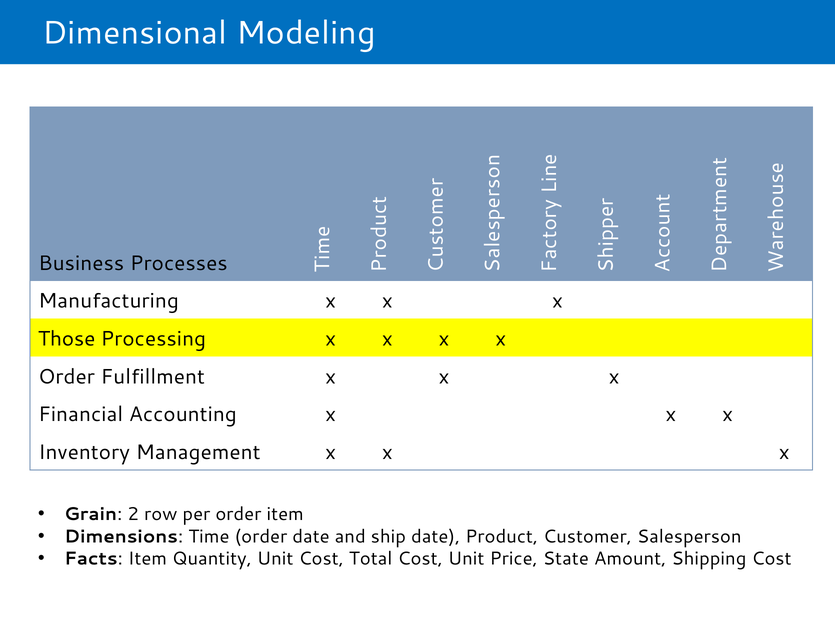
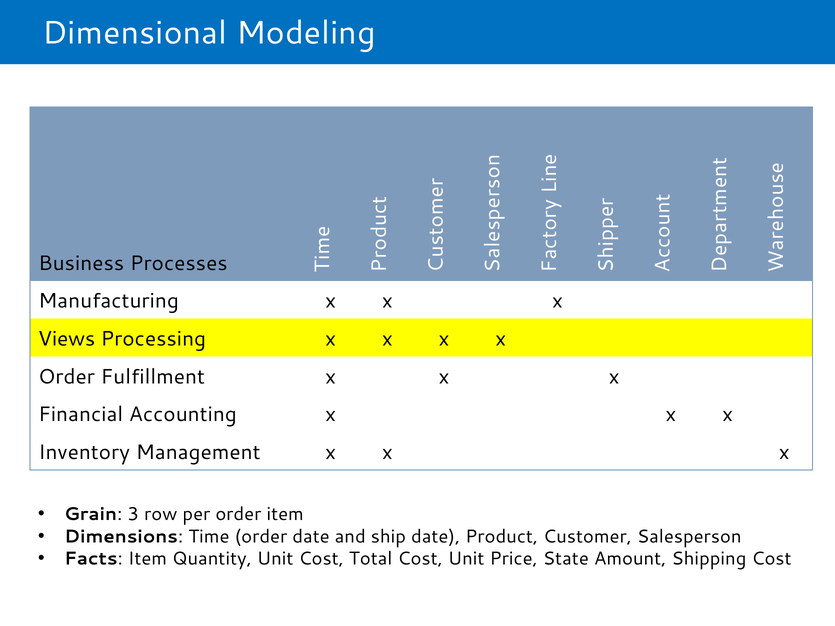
Those: Those -> Views (67, 339)
2: 2 -> 3 (133, 514)
